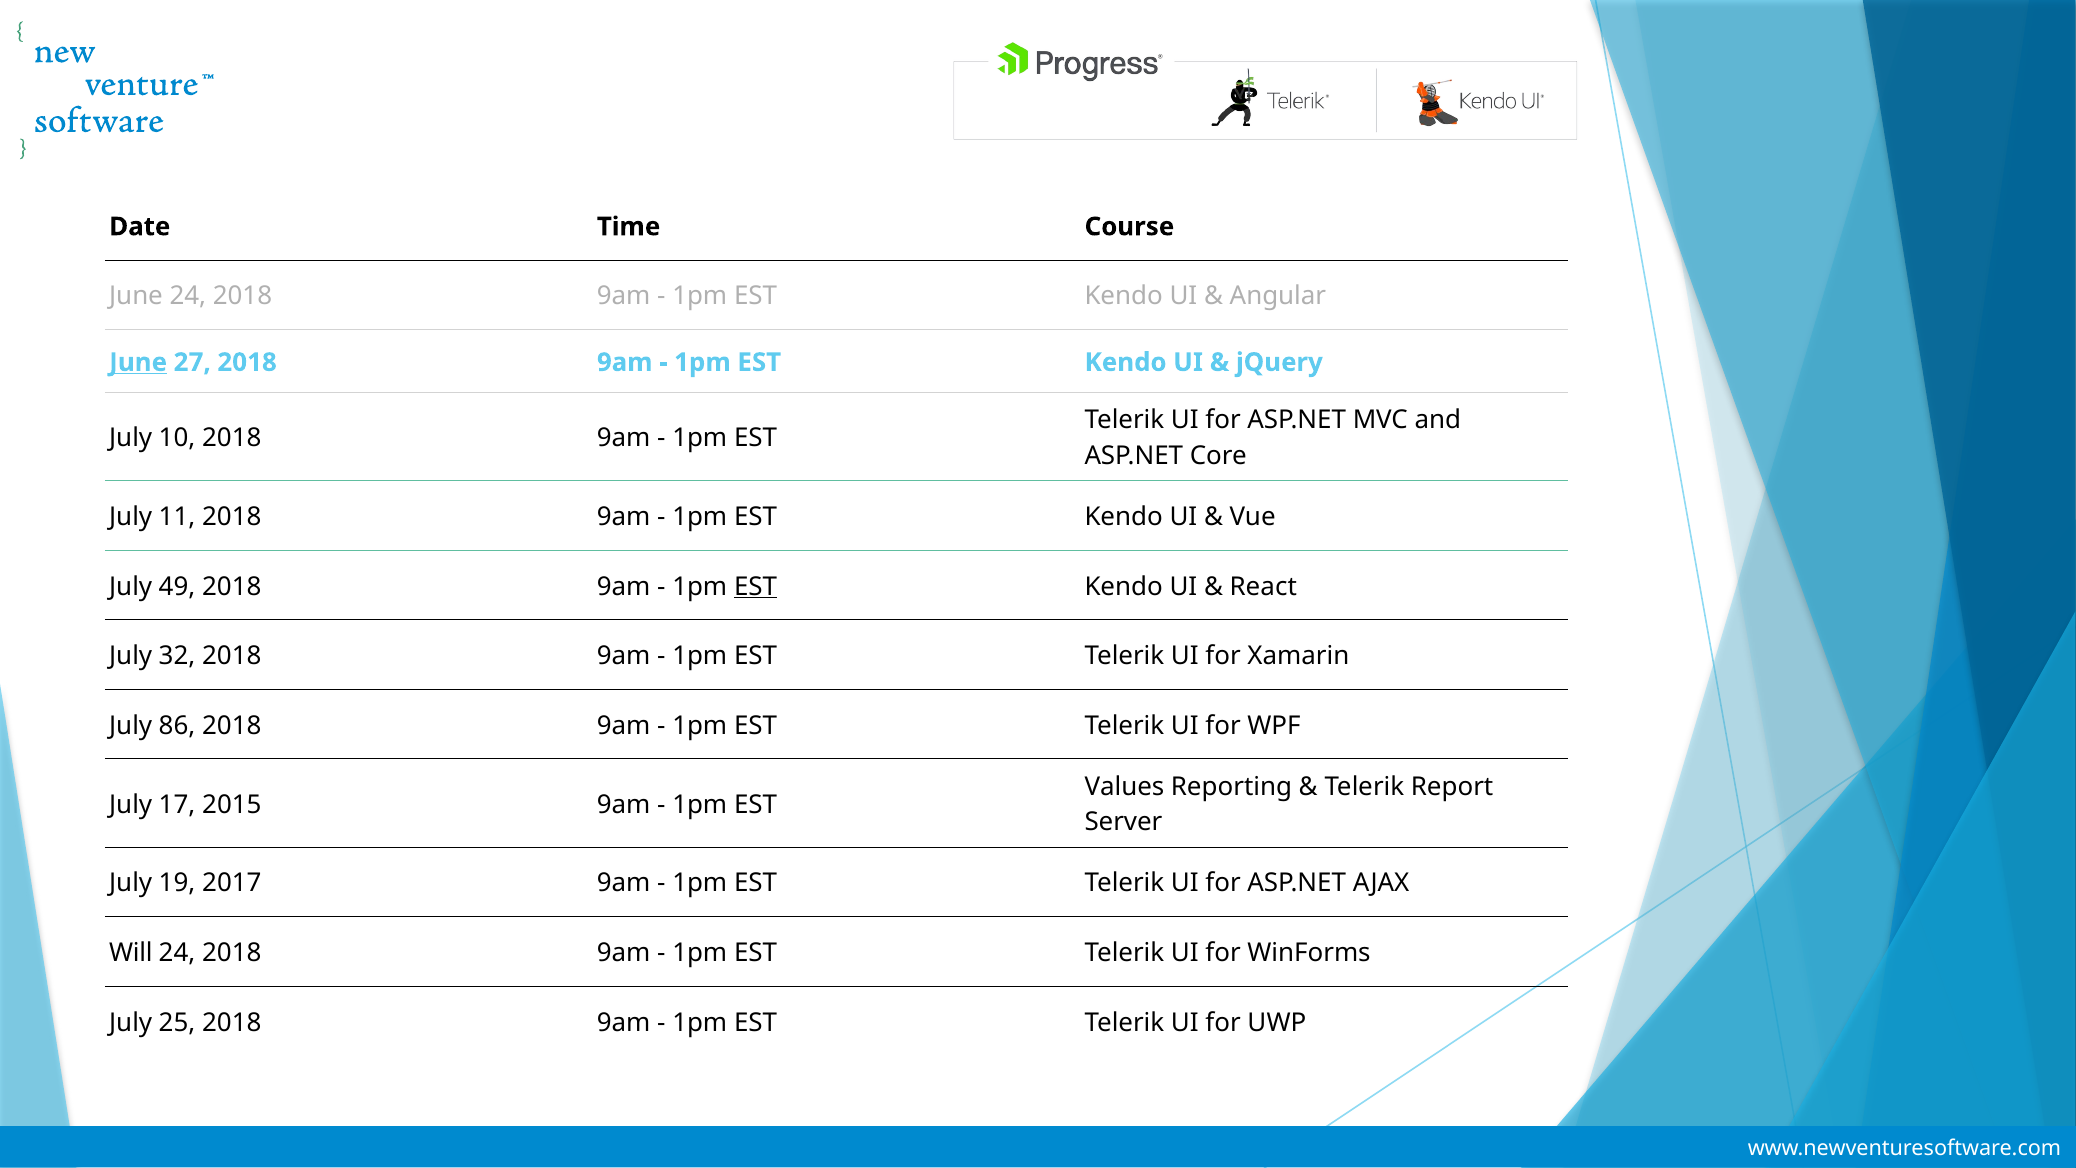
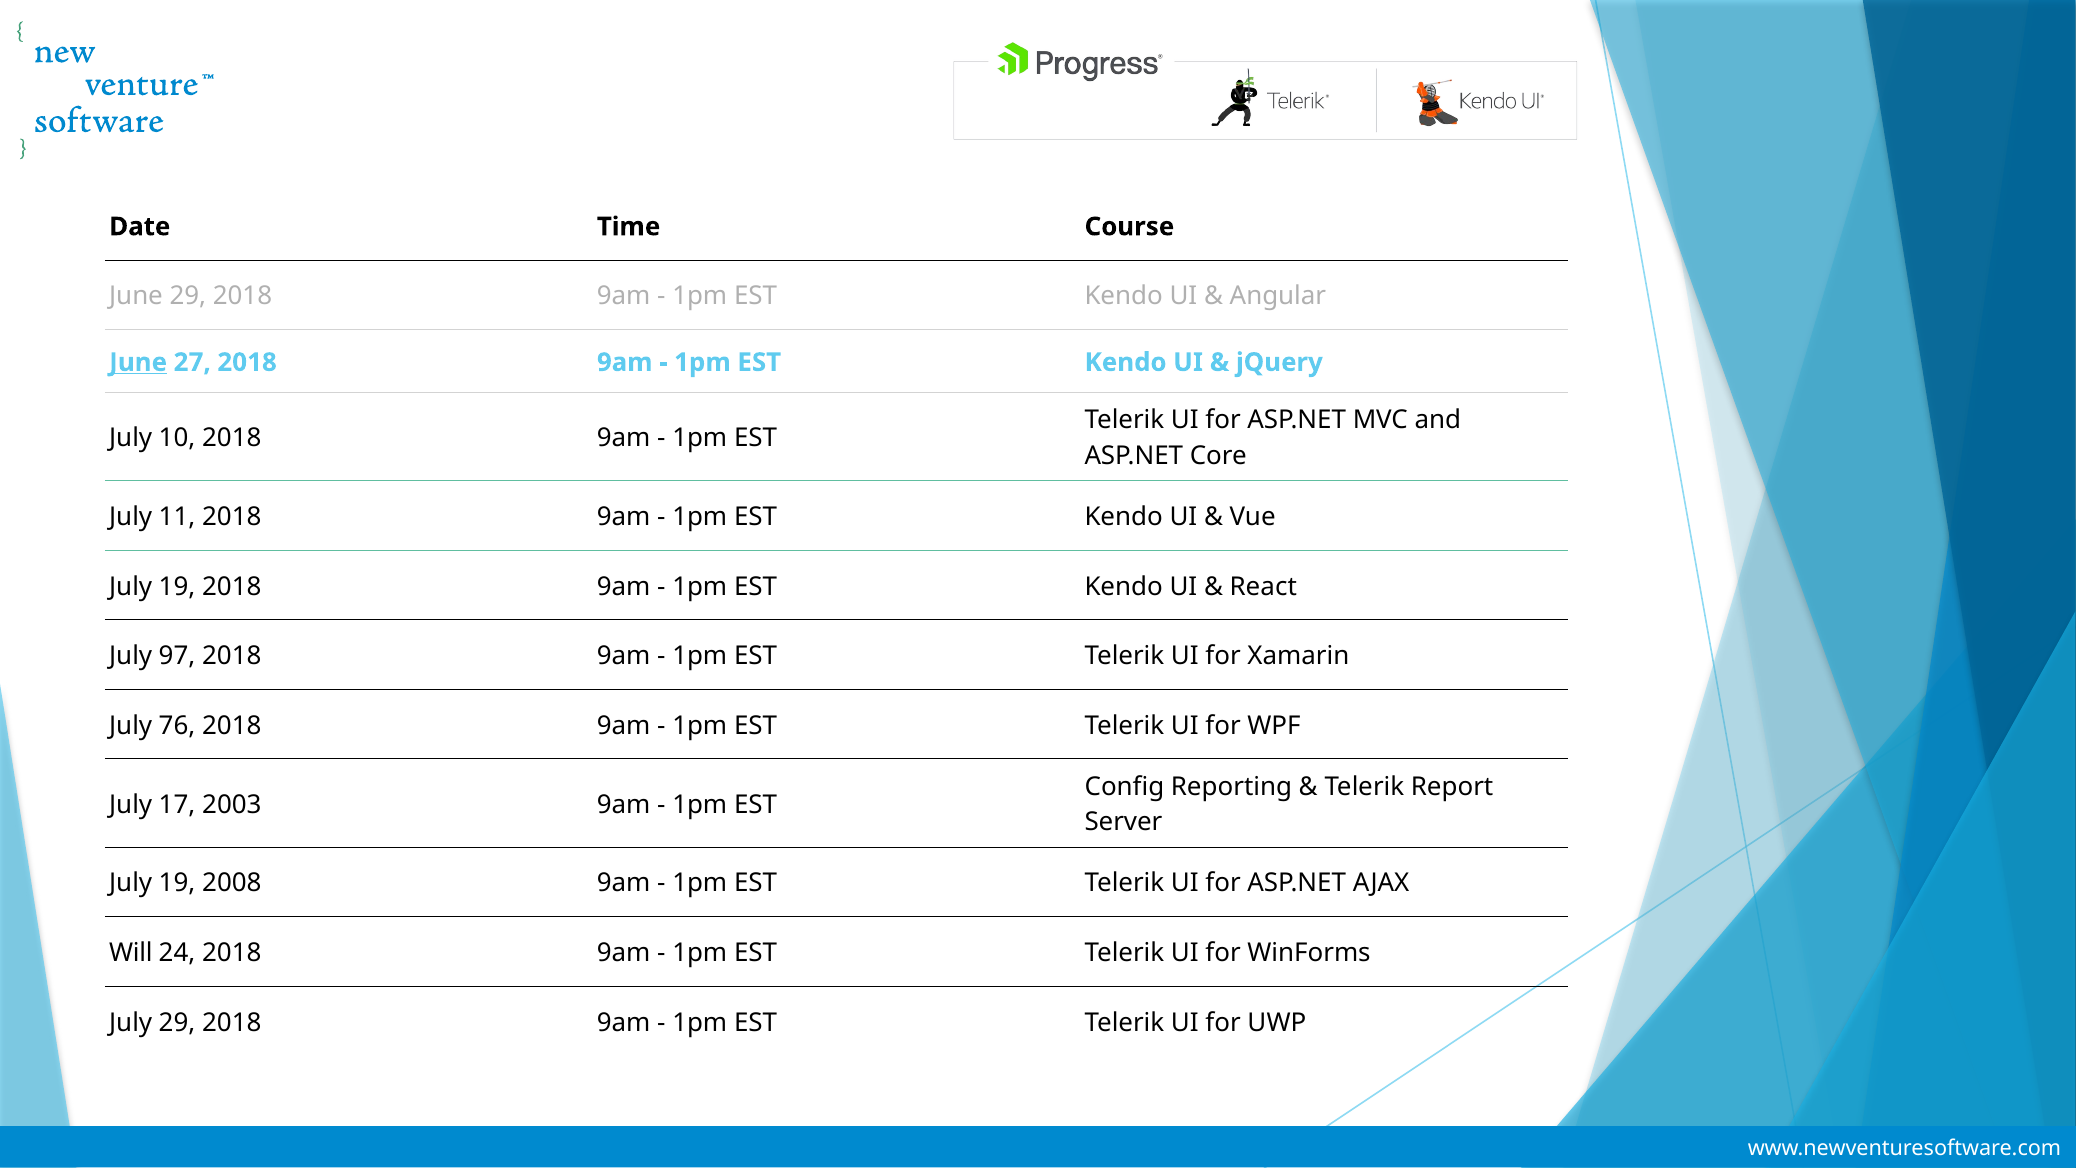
June 24: 24 -> 29 (188, 296)
49: 49 -> 19 (177, 586)
EST underline: present -> none (756, 586)
32: 32 -> 97 (177, 656)
86: 86 -> 76 (177, 725)
Values: Values -> Config (1124, 787)
2015: 2015 -> 2003 (232, 804)
2017: 2017 -> 2008 (232, 883)
July 25: 25 -> 29 (177, 1022)
